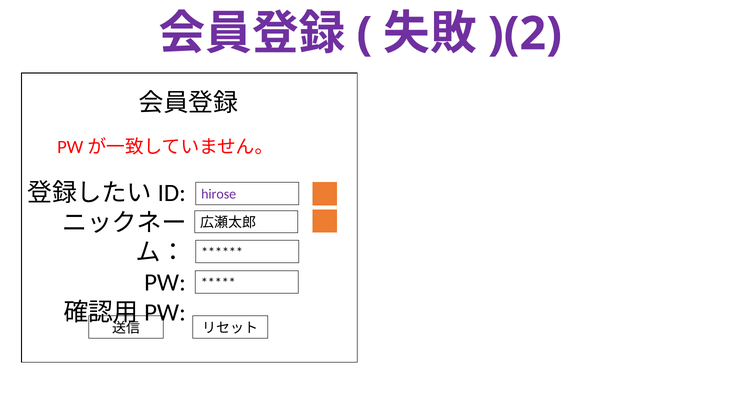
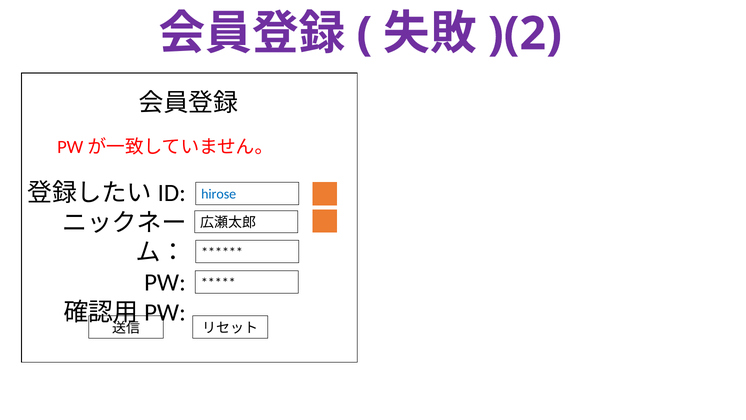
hirose colour: purple -> blue (219, 194)
